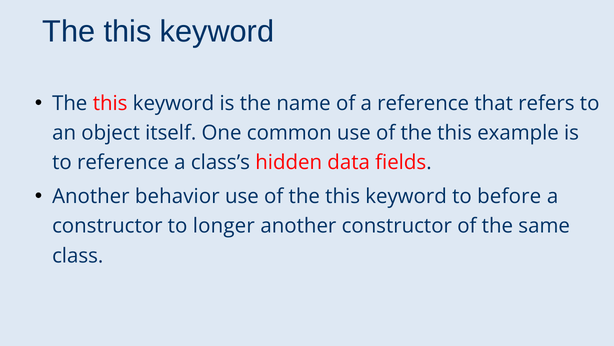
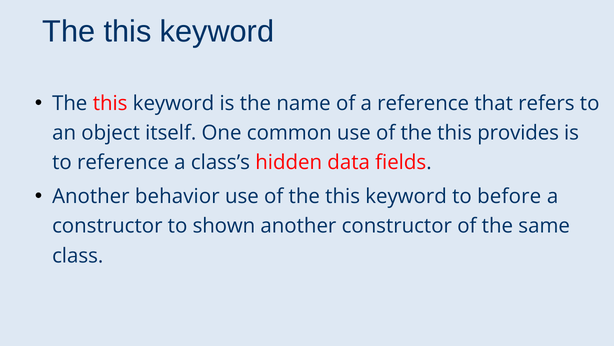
example: example -> provides (518, 133)
longer: longer -> shown (224, 226)
